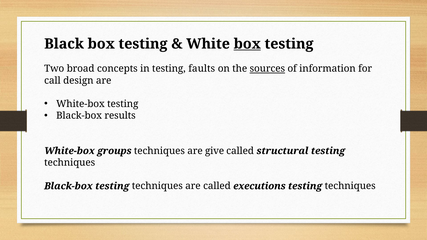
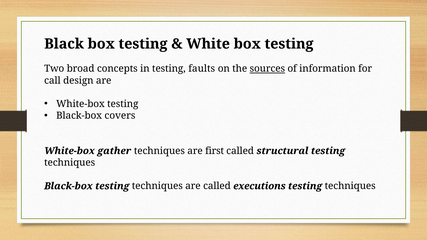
box underline: present -> none (247, 44)
results: results -> covers (120, 116)
groups: groups -> gather (114, 151)
give: give -> first (215, 151)
